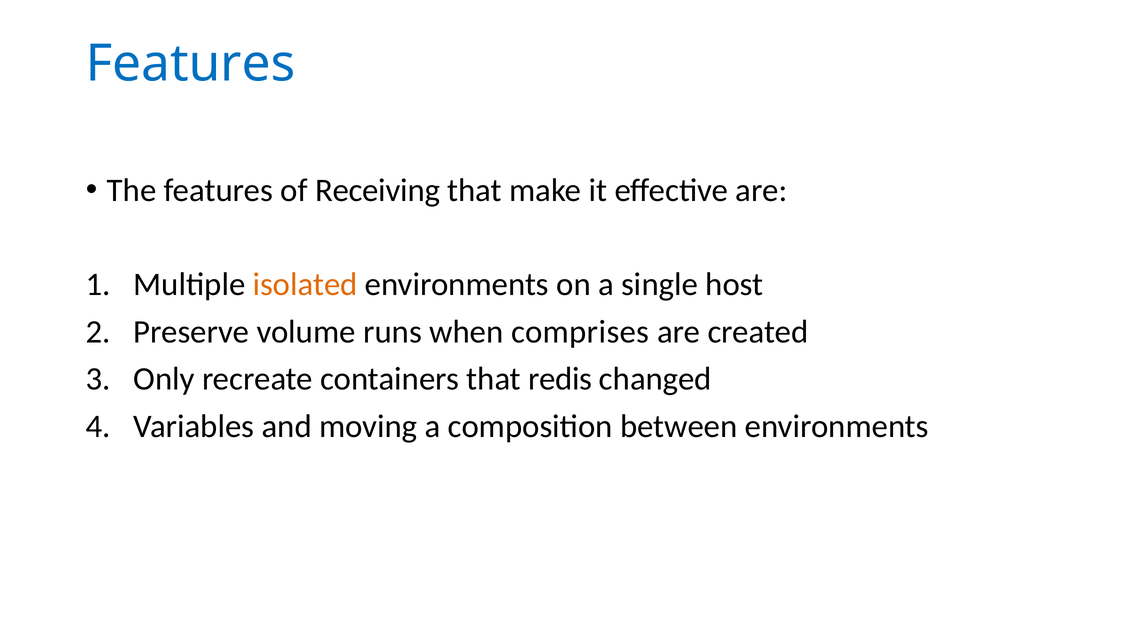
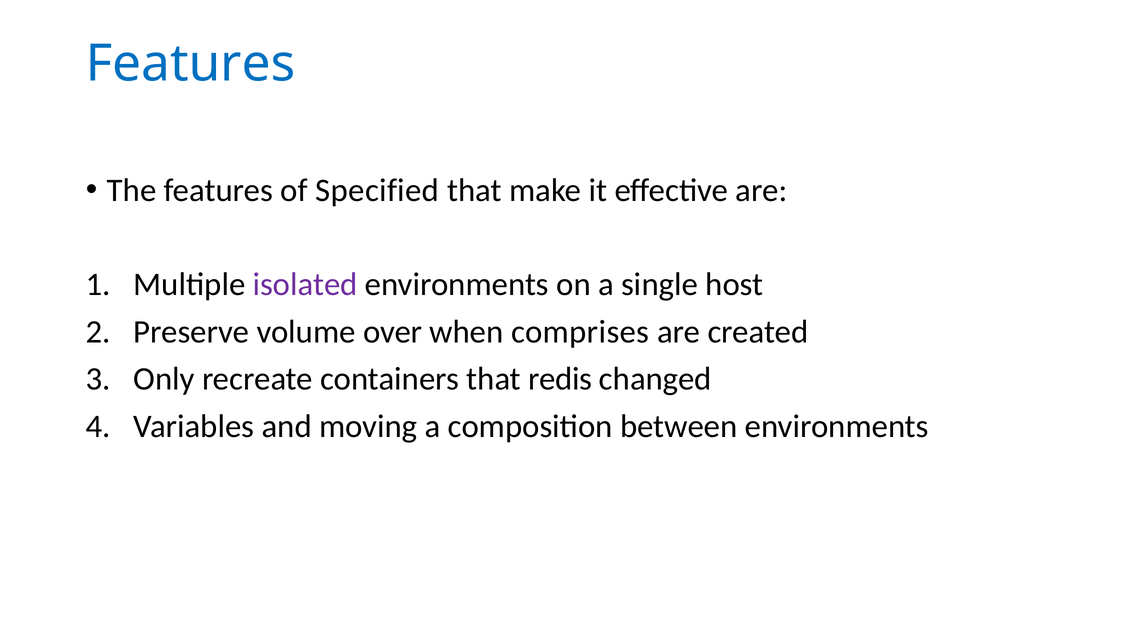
Receiving: Receiving -> Specified (377, 190)
isolated colour: orange -> purple (305, 285)
runs: runs -> over (393, 332)
